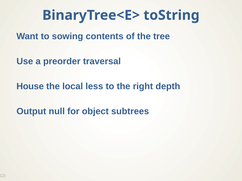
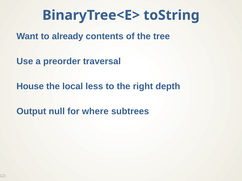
sowing: sowing -> already (68, 36)
object: object -> where (95, 112)
